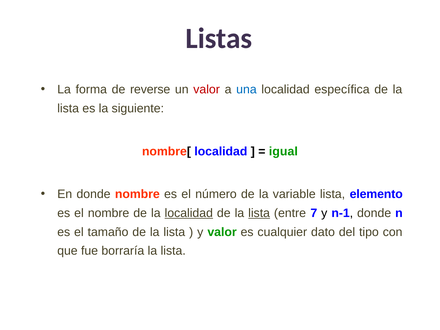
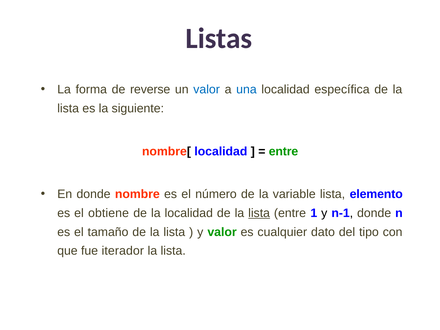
valor colour: red -> blue (207, 90)
igual: igual -> entre (283, 151)
el nombre: nombre -> obtiene (109, 213)
localidad underline: present -> none (189, 213)
7: 7 -> 1 (314, 213)
borraría: borraría -> iterador (123, 251)
